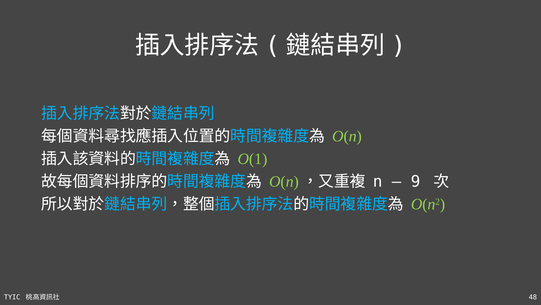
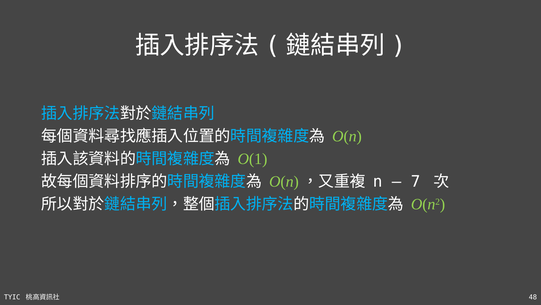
9: 9 -> 7 (416, 181)
